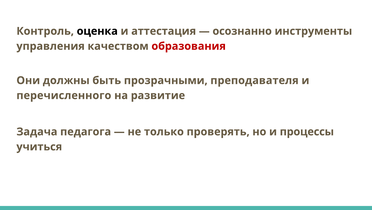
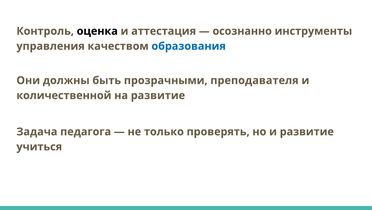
образования colour: red -> blue (189, 46)
перечисленного: перечисленного -> количественной (64, 95)
и процессы: процессы -> развитие (307, 131)
